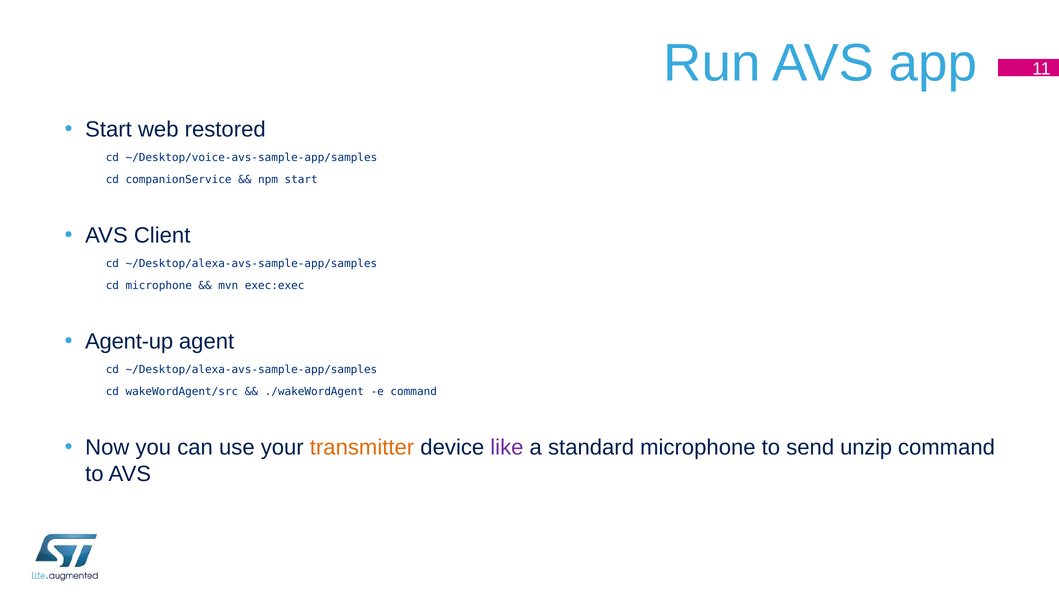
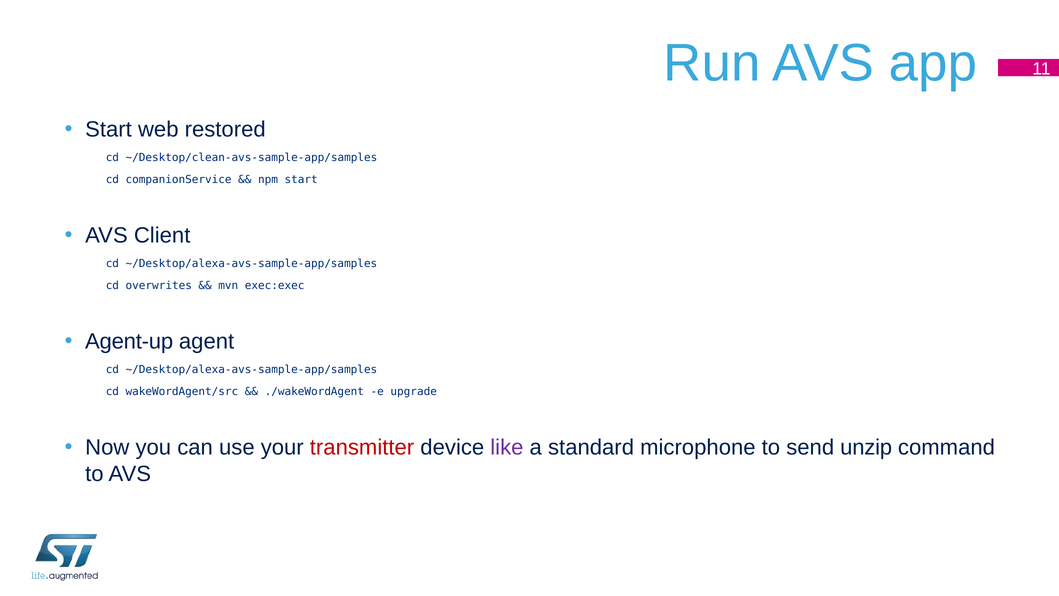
~/Desktop/voice-avs-sample-app/samples: ~/Desktop/voice-avs-sample-app/samples -> ~/Desktop/clean-avs-sample-app/samples (251, 157)
cd microphone: microphone -> overwrites (159, 286)
e command: command -> upgrade (414, 392)
transmitter colour: orange -> red (362, 448)
